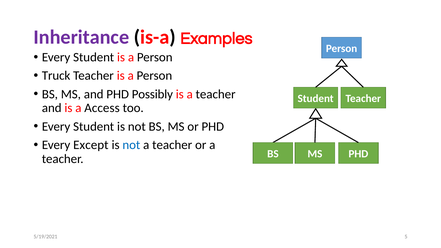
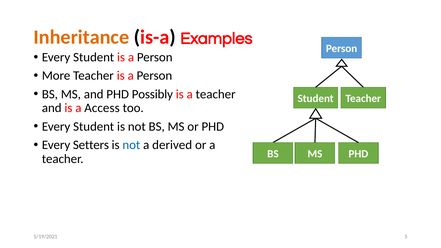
Inheritance colour: purple -> orange (81, 37)
Truck: Truck -> More (56, 76)
Except: Except -> Setters (91, 145)
teacher: teacher -> derived (172, 145)
